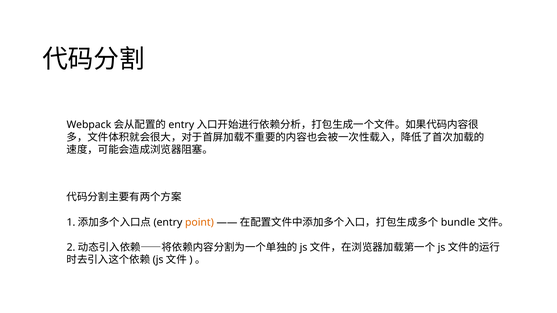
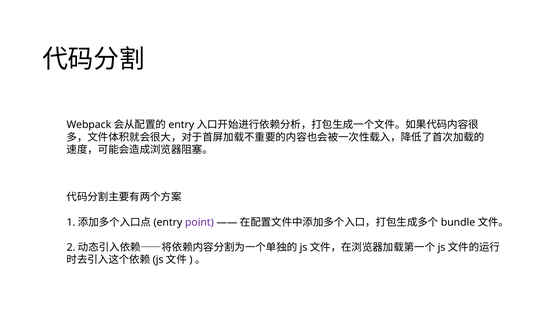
point colour: orange -> purple (199, 222)
